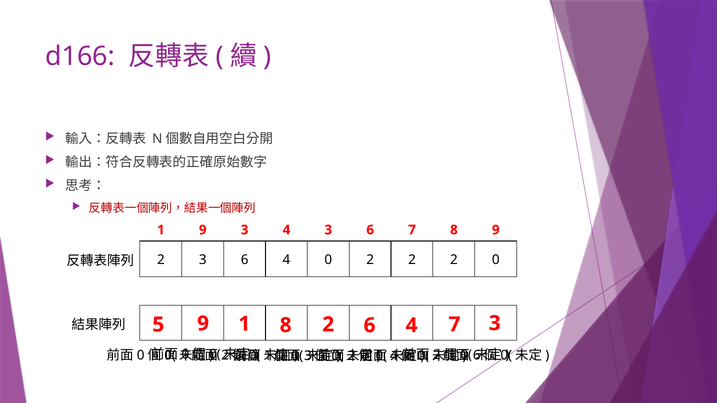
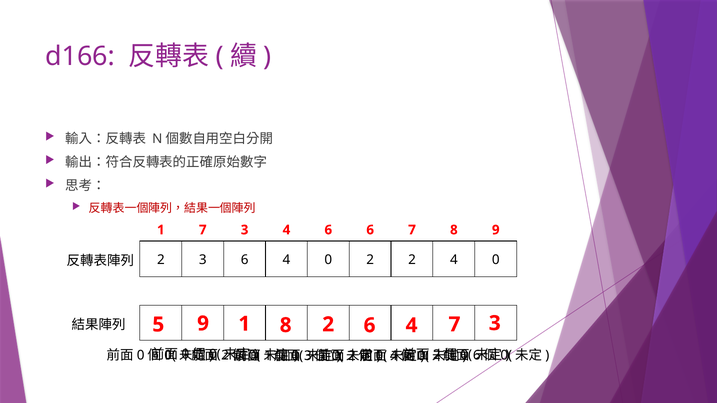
1 9: 9 -> 7 (203, 230)
4 3: 3 -> 6 (328, 230)
2 2 2: 2 -> 4 (454, 260)
